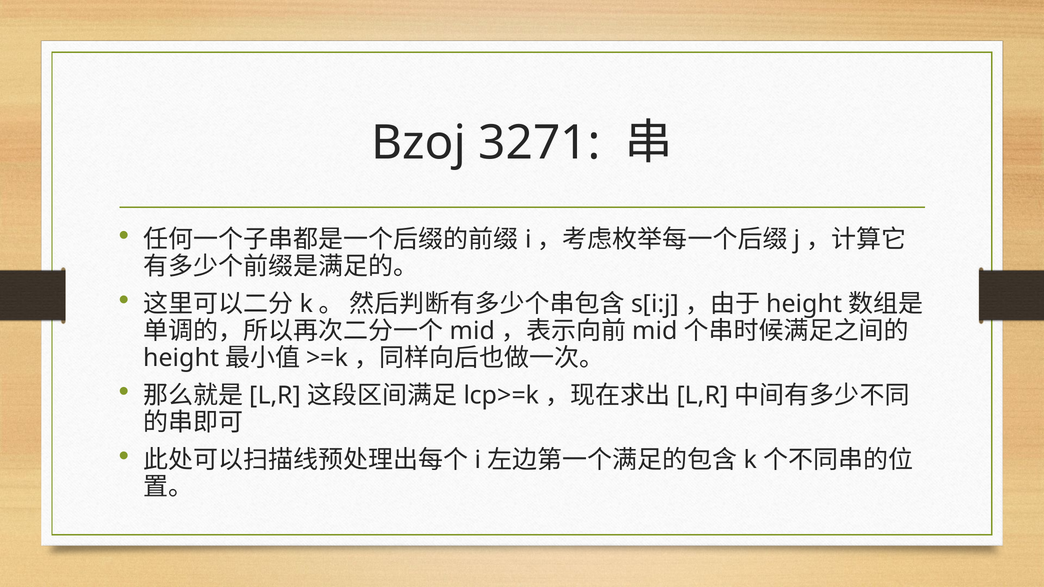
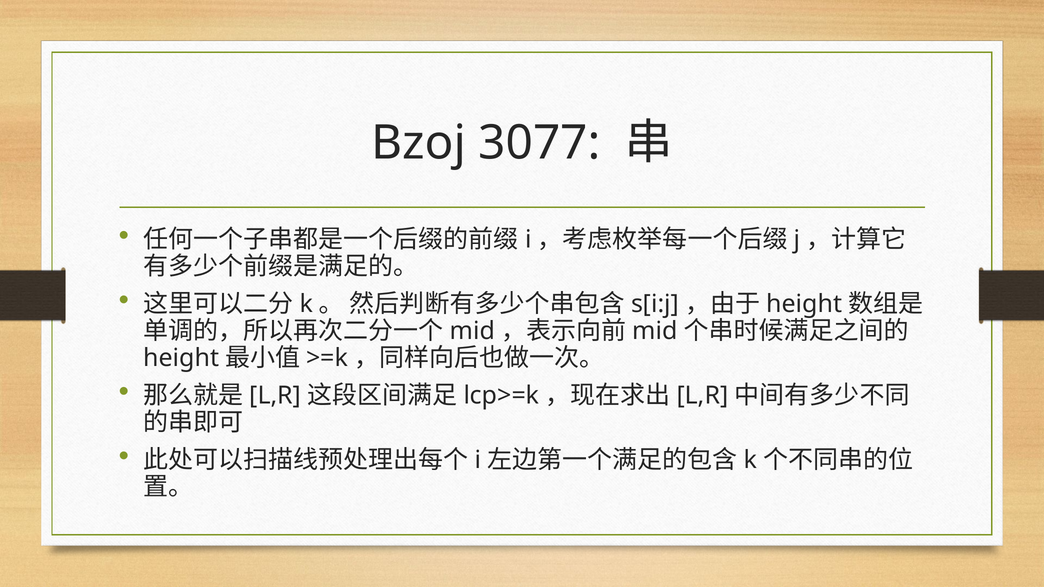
3271: 3271 -> 3077 (540, 143)
